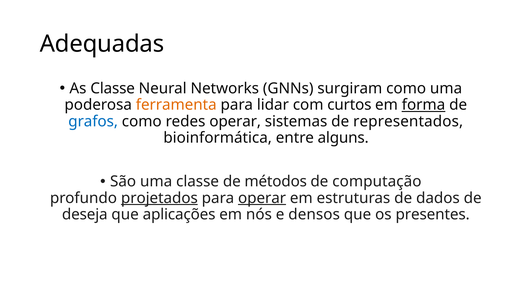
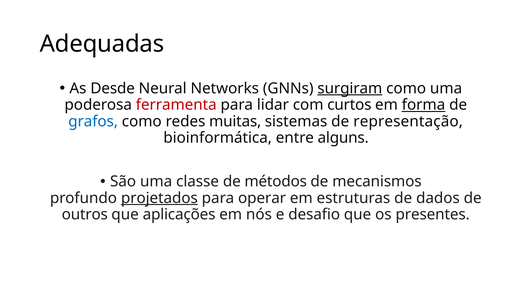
As Classe: Classe -> Desde (113, 88)
surgiram underline: none -> present (350, 88)
ferramenta colour: orange -> red (176, 105)
redes operar: operar -> muitas (235, 121)
representados: representados -> representação (408, 121)
computação: computação -> mecanismos (377, 181)
operar underline: present -> none (262, 198)
deseja: deseja -> outros (85, 214)
densos: densos -> desafio (314, 214)
